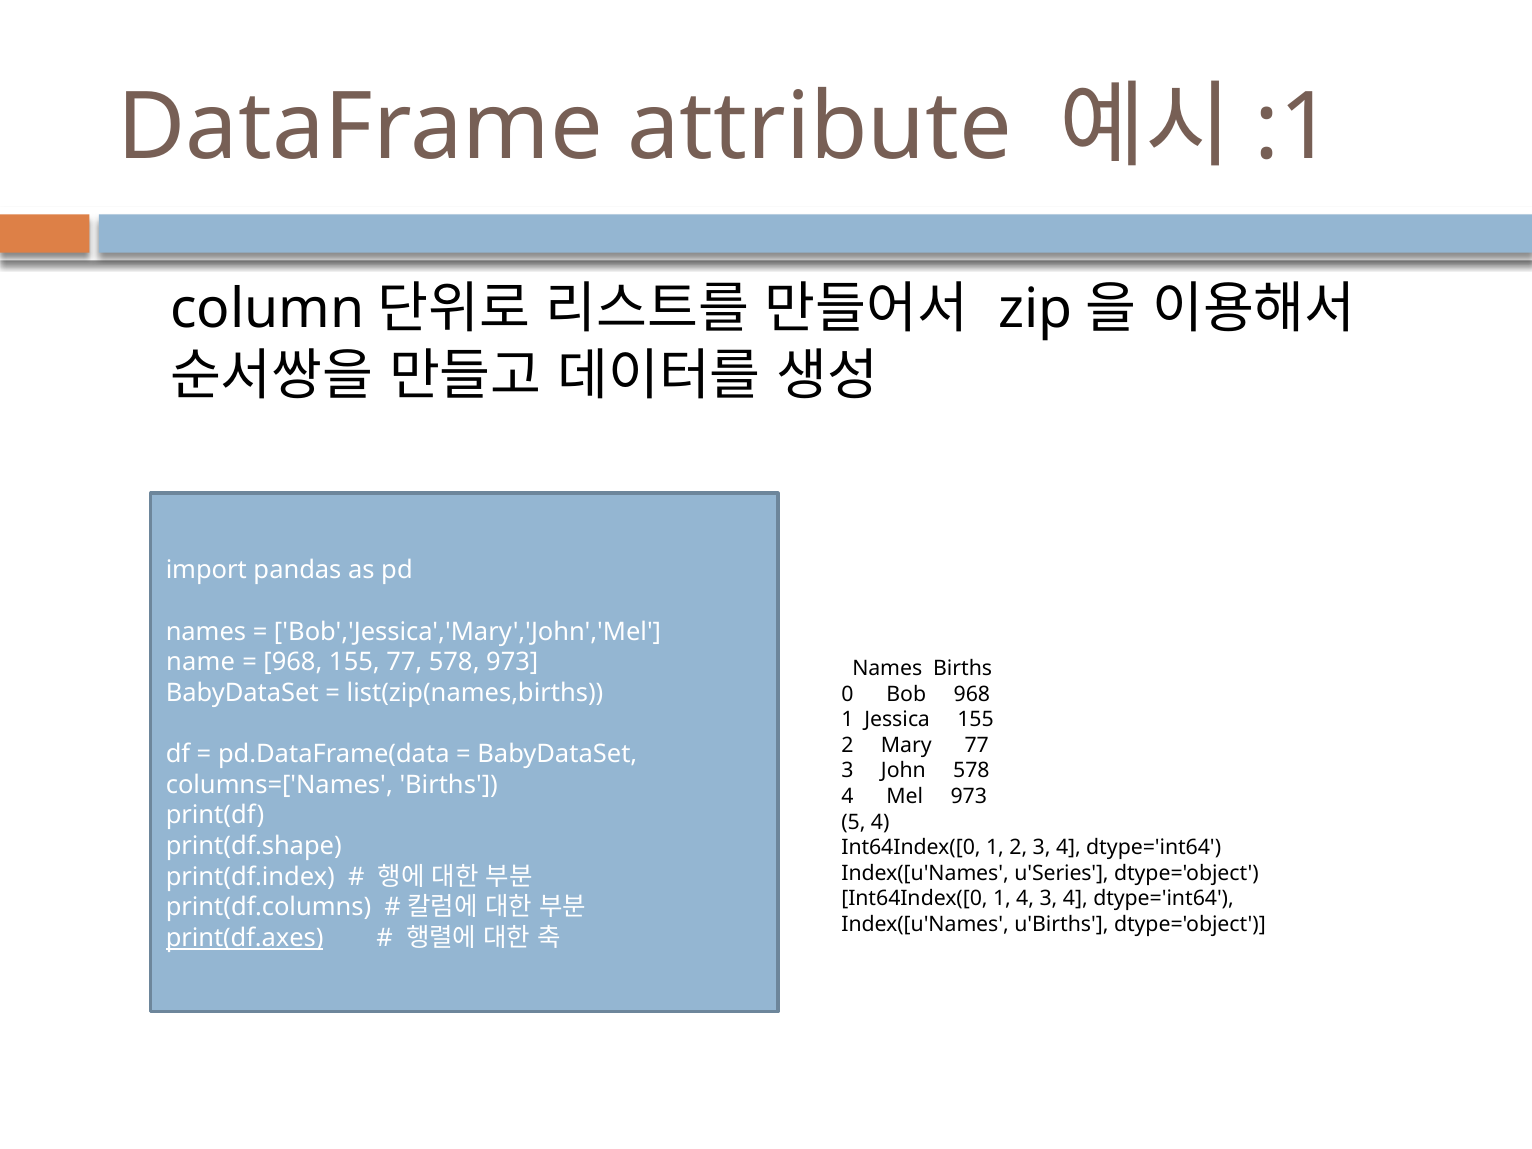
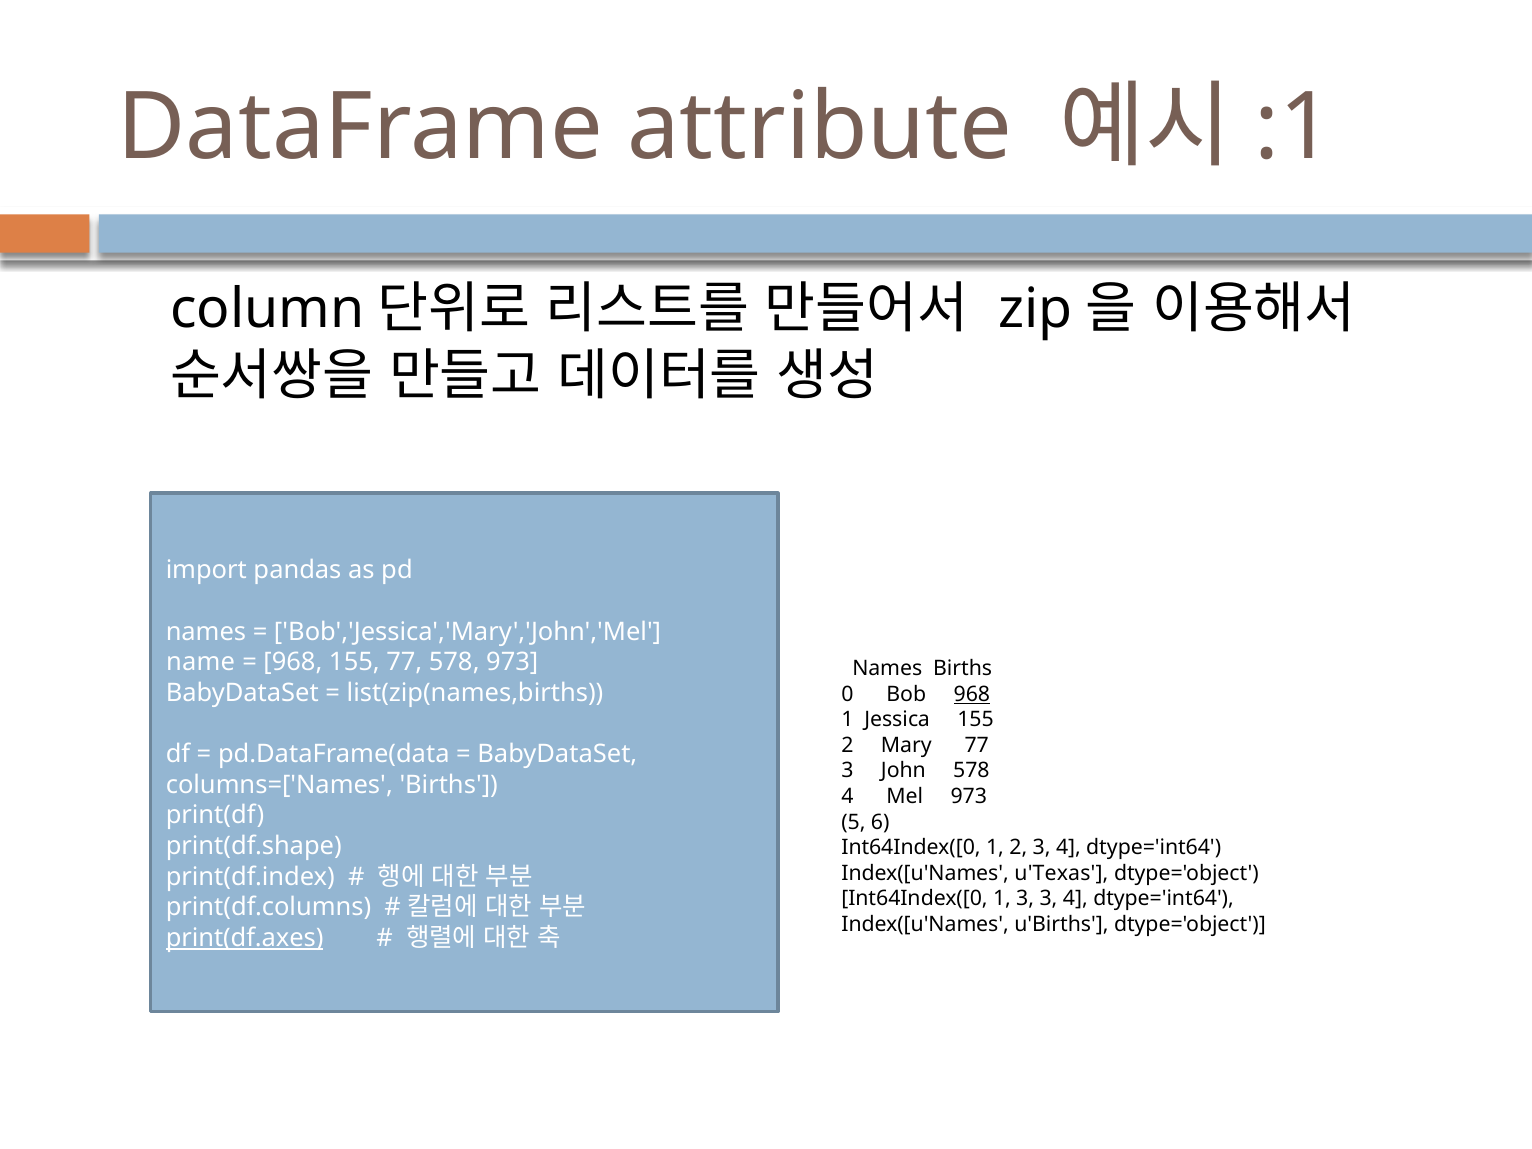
968 underline: none -> present (972, 694)
5 4: 4 -> 6 (880, 822)
u'Series: u'Series -> u'Texas (1061, 873)
1 4: 4 -> 3 (1025, 899)
